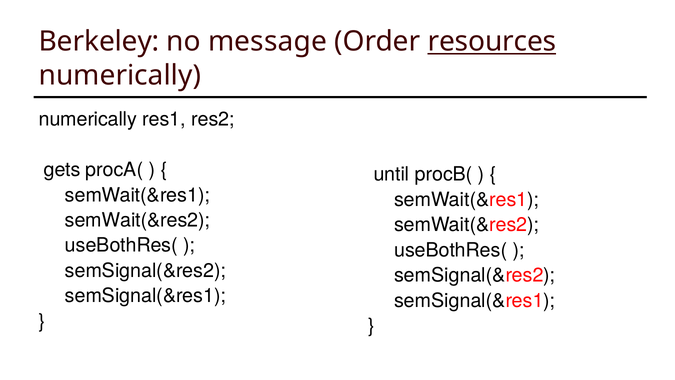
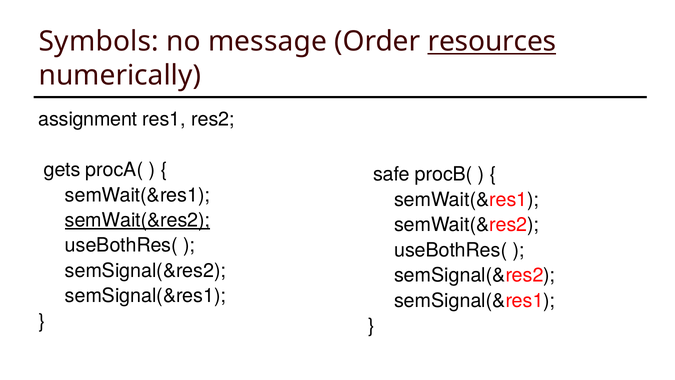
Berkeley: Berkeley -> Symbols (99, 42)
numerically: numerically -> assignment (88, 119)
until: until -> safe (392, 174)
semWait(&res2 underline: none -> present (138, 220)
